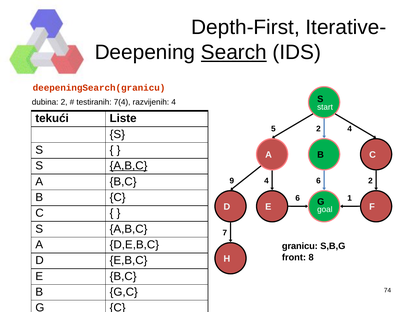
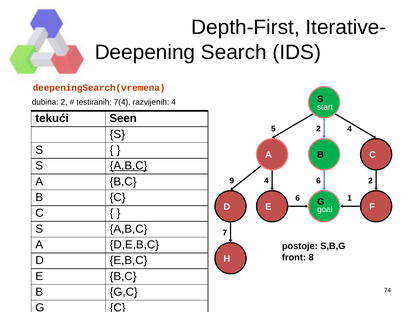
Search underline: present -> none (234, 52)
deepeningSearch(granicu: deepeningSearch(granicu -> deepeningSearch(vremena (99, 88)
Liste: Liste -> Seen (123, 118)
granicu: granicu -> postoje (300, 246)
